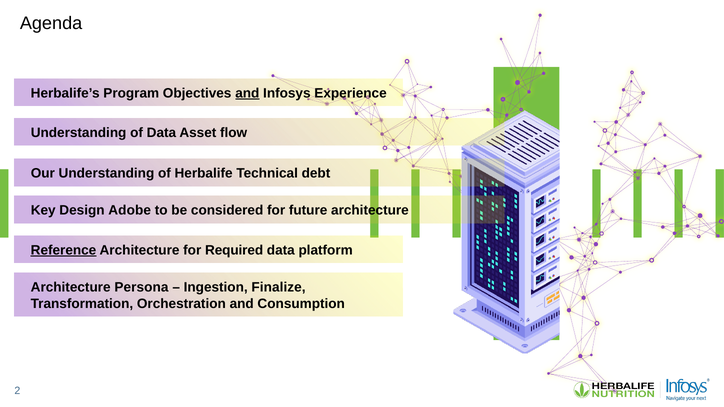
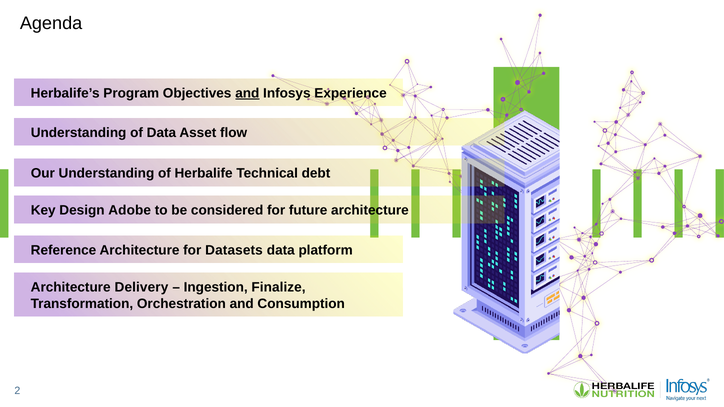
Reference underline: present -> none (64, 250)
Required: Required -> Datasets (234, 250)
Persona: Persona -> Delivery (141, 287)
